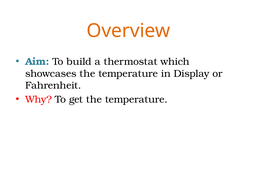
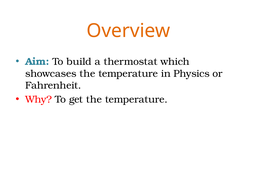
Display: Display -> Physics (192, 74)
